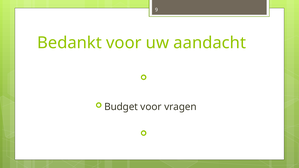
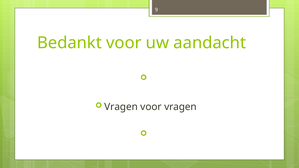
Budget: Budget -> Vragen (121, 107)
